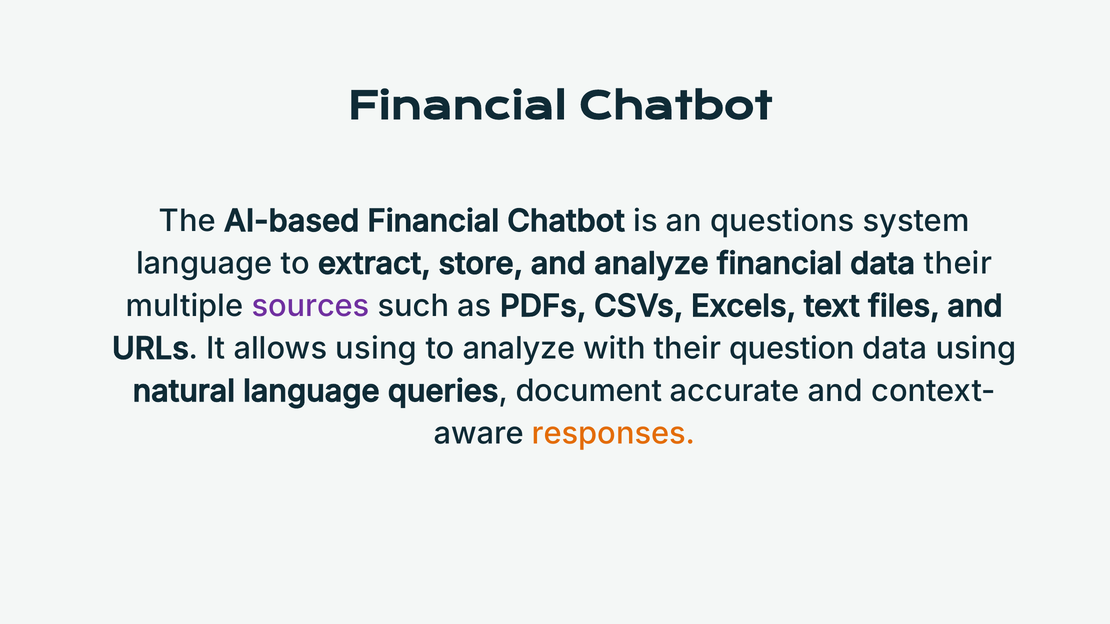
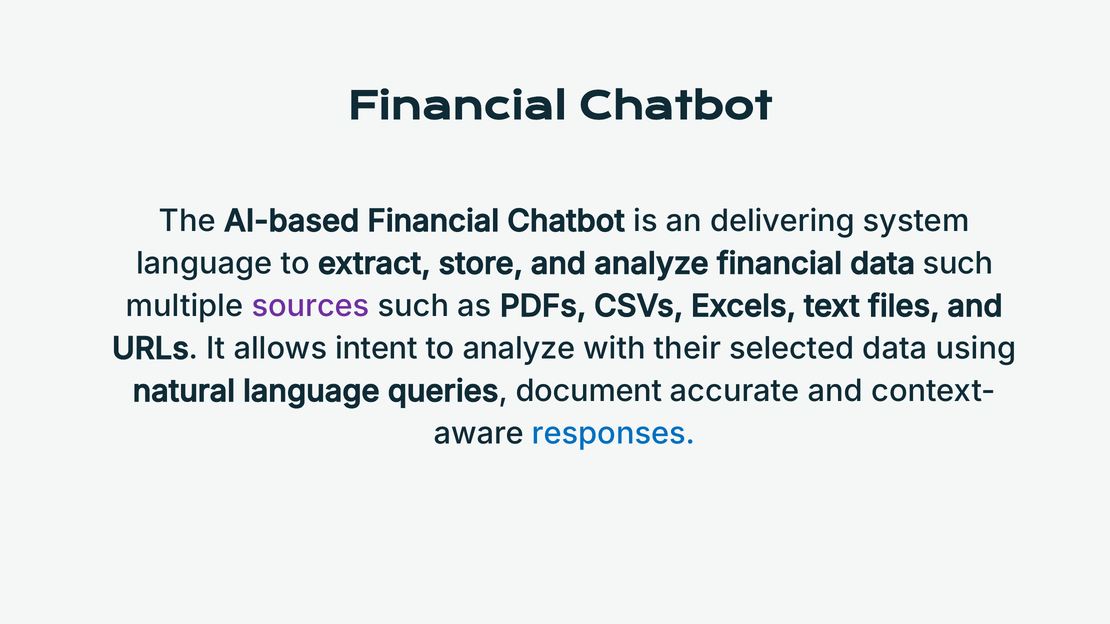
questions: questions -> delivering (782, 221)
data their: their -> such (958, 264)
allows using: using -> intent (376, 349)
question: question -> selected (792, 349)
responses colour: orange -> blue (613, 434)
